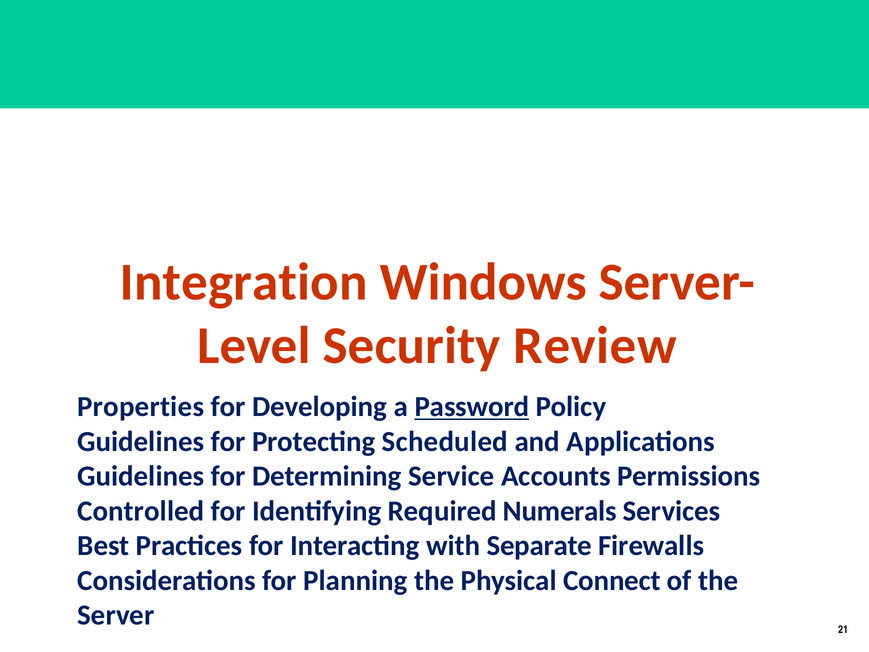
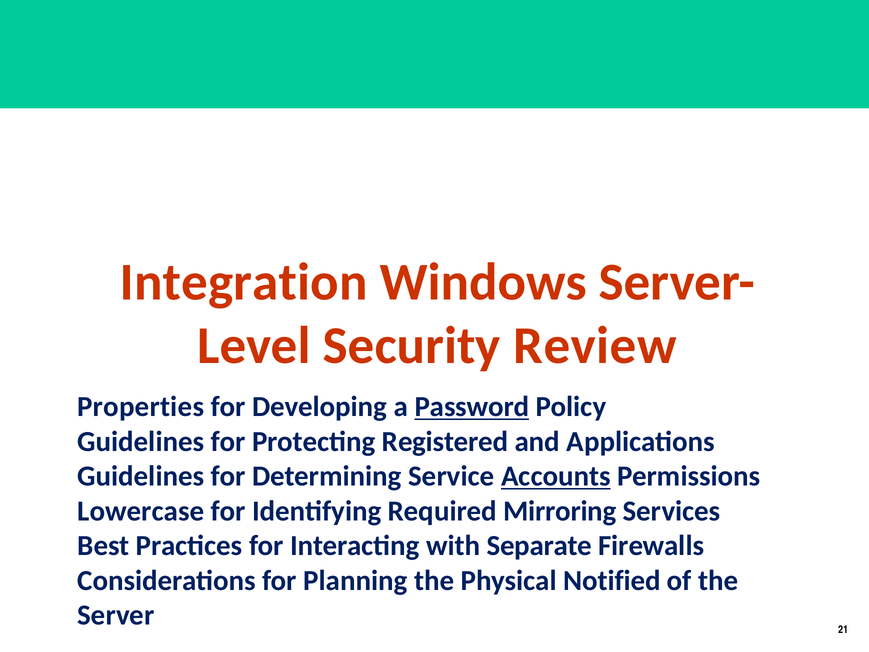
Scheduled: Scheduled -> Registered (445, 441)
Accounts underline: none -> present (556, 476)
Controlled: Controlled -> Lowercase (141, 511)
Numerals: Numerals -> Mirroring (560, 511)
Connect: Connect -> Notified (612, 580)
